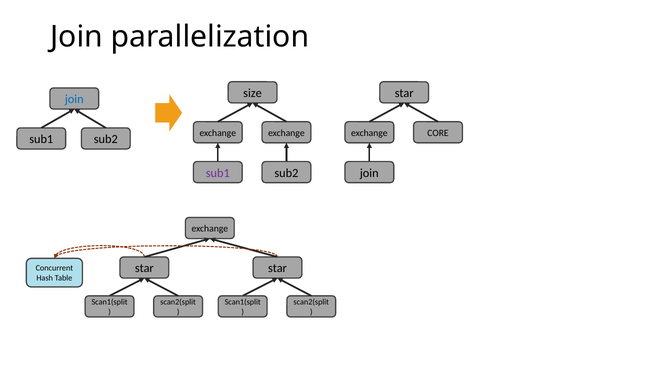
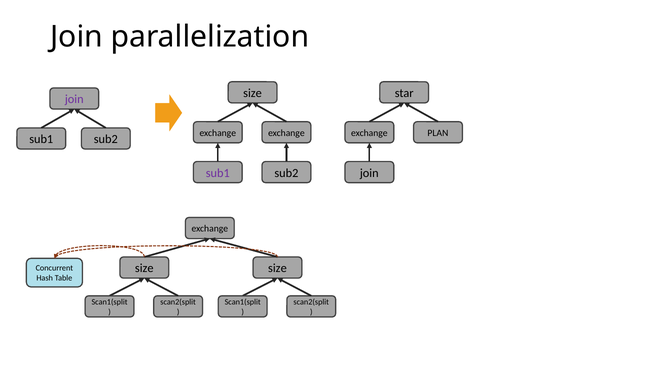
join colour: blue -> purple (74, 99)
CORE: CORE -> PLAN (438, 133)
star: star -> size (144, 268)
star: star -> size (277, 268)
